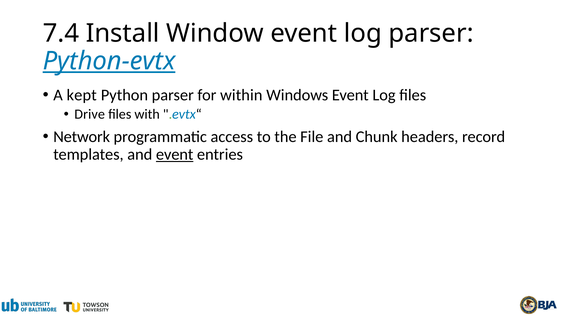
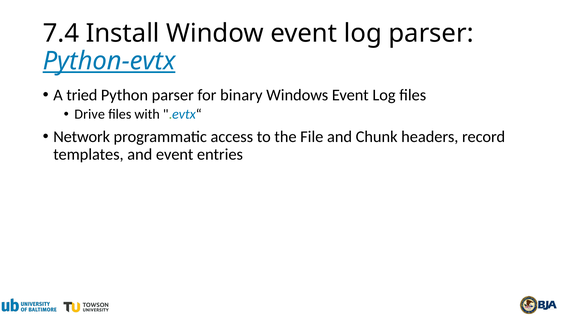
kept: kept -> tried (82, 95)
within: within -> binary (241, 95)
event underline: present -> none (175, 154)
